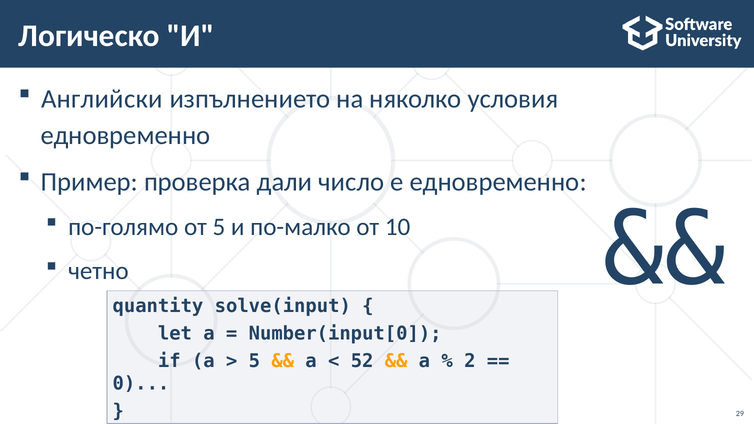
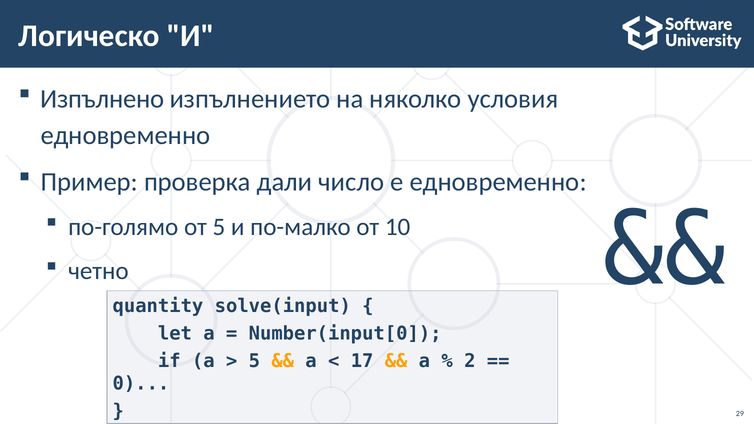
Английски: Английски -> Изпълнено (102, 99)
52: 52 -> 17 (362, 361)
